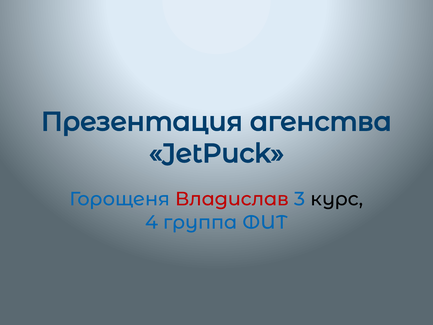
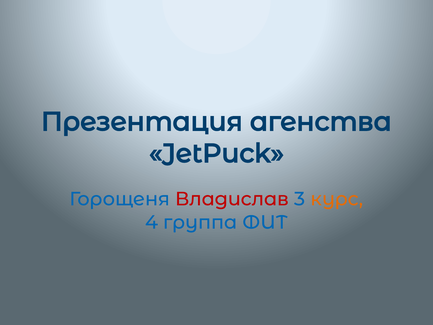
курс colour: black -> orange (337, 199)
